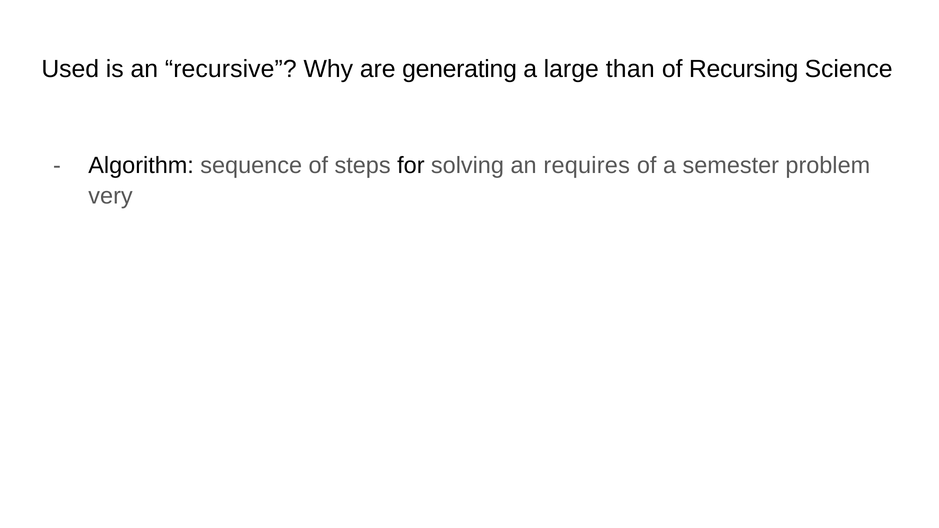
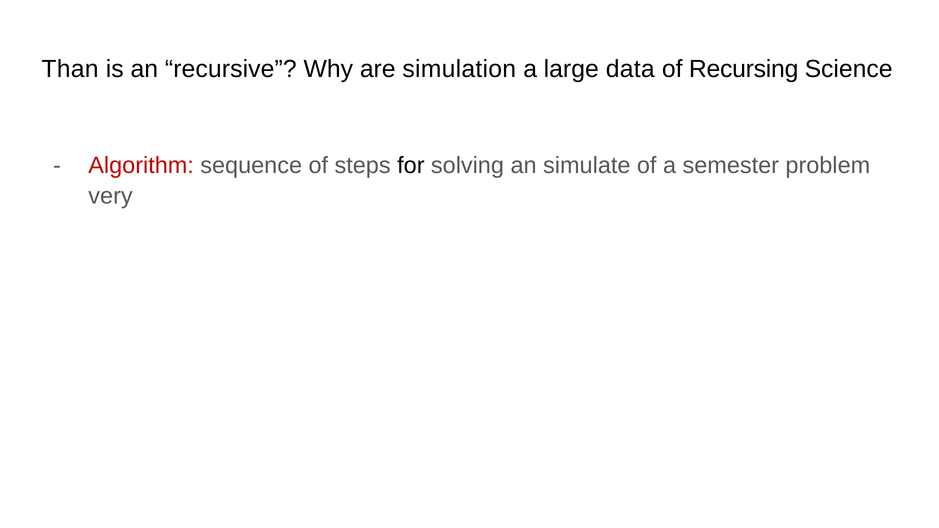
Used: Used -> Than (70, 69)
generating: generating -> simulation (459, 69)
than: than -> data (630, 69)
Algorithm colour: black -> red (141, 166)
requires: requires -> simulate (587, 166)
